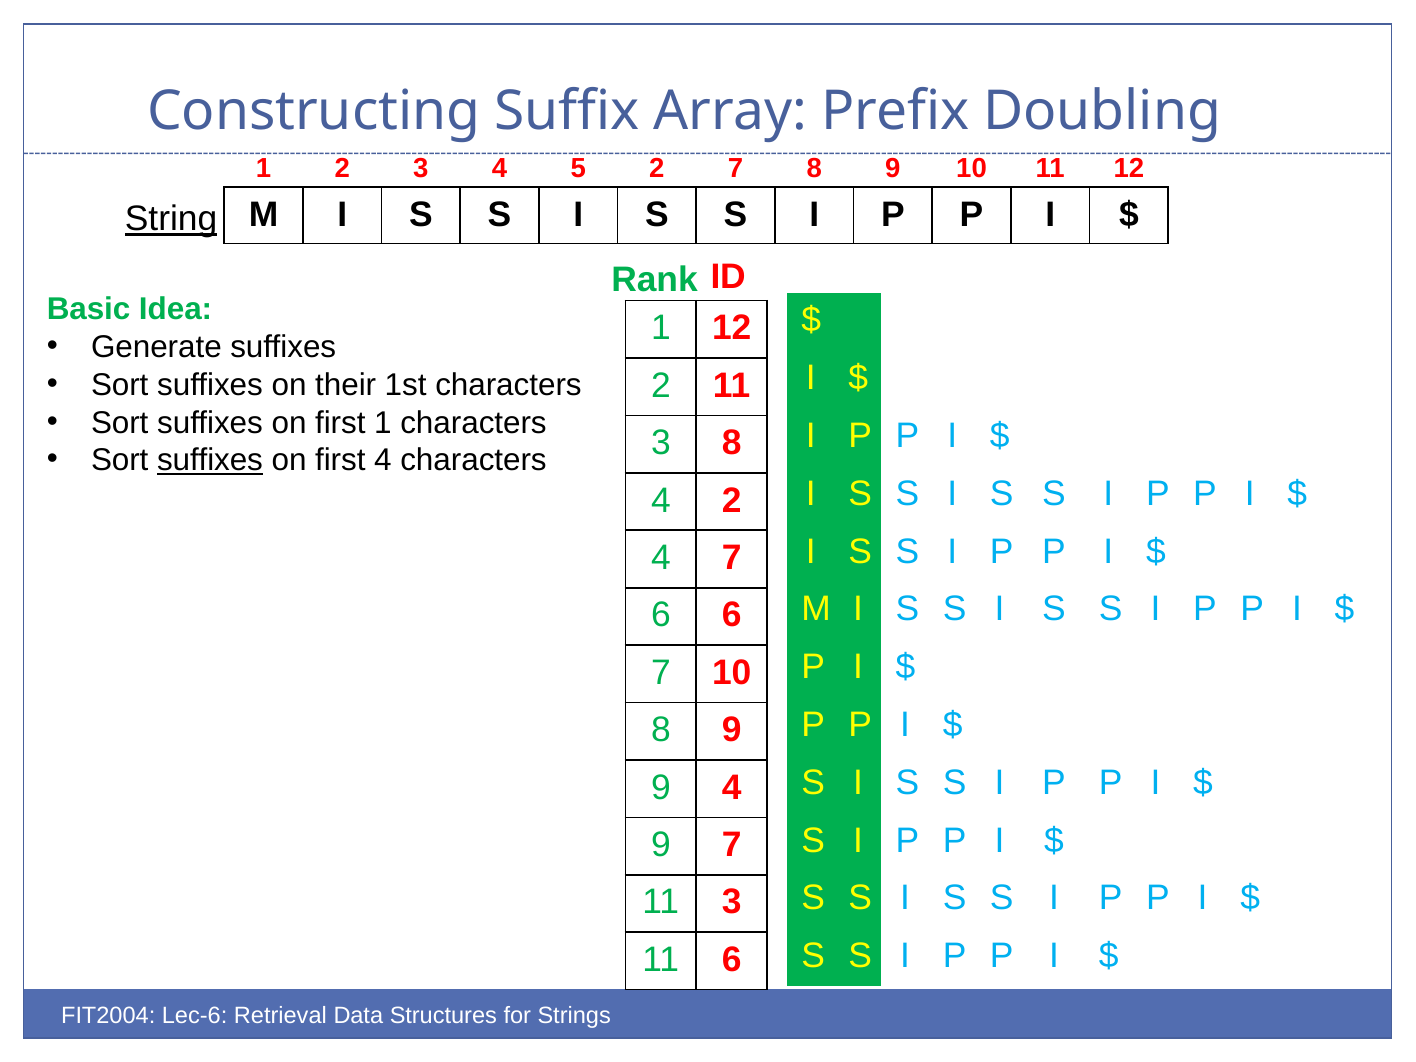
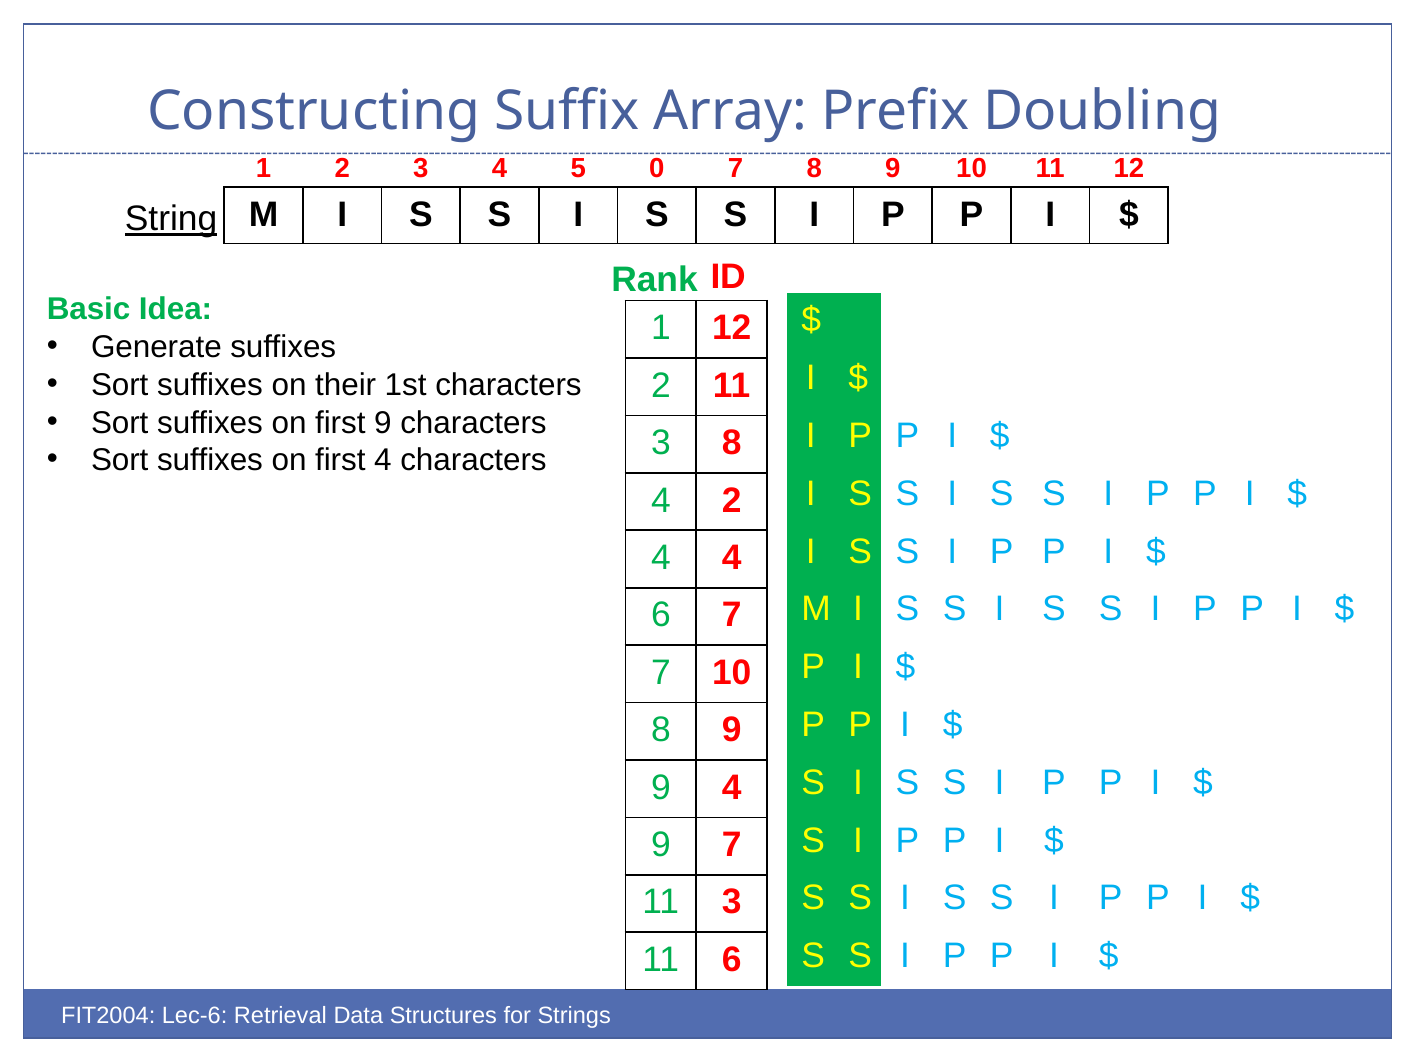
5 2: 2 -> 0 (657, 168)
first 1: 1 -> 9 (383, 423)
suffixes underline: present -> none (210, 460)
4 7: 7 -> 4 (732, 558)
6 6: 6 -> 7 (732, 615)
